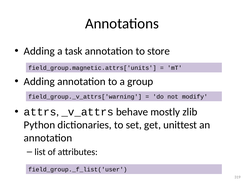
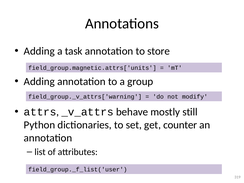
zlib: zlib -> still (190, 112)
unittest: unittest -> counter (180, 125)
